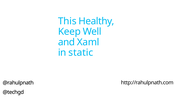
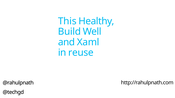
Keep: Keep -> Build (69, 32)
static: static -> reuse (81, 53)
